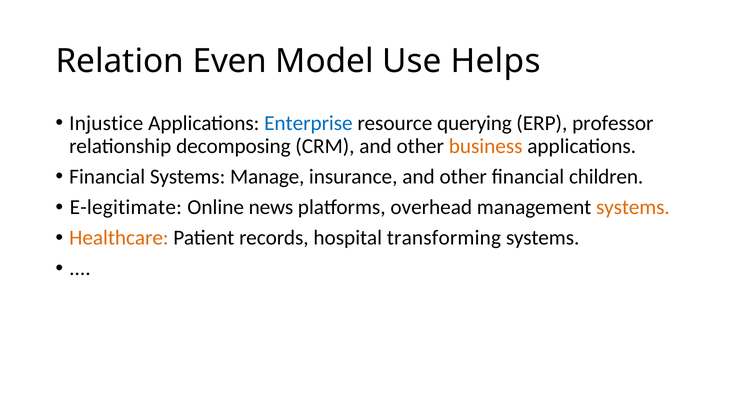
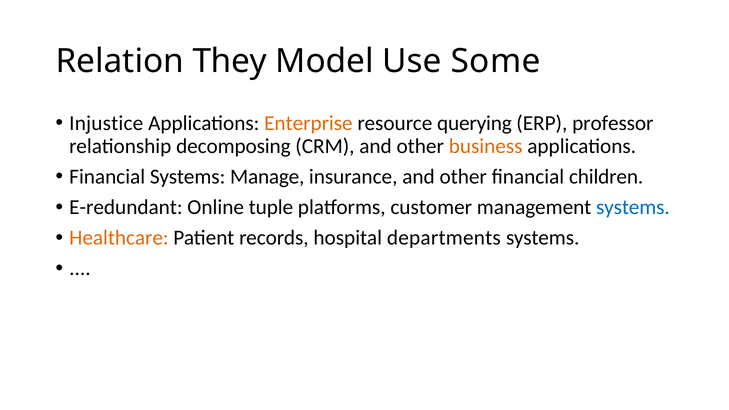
Even: Even -> They (230, 61)
Helps: Helps -> Some (496, 61)
Enterprise colour: blue -> orange (308, 123)
E-legitimate: E-legitimate -> E-redundant (126, 207)
news: news -> tuple (271, 207)
overhead: overhead -> customer (431, 207)
systems colour: orange -> blue (633, 207)
transforming: transforming -> departments (444, 238)
